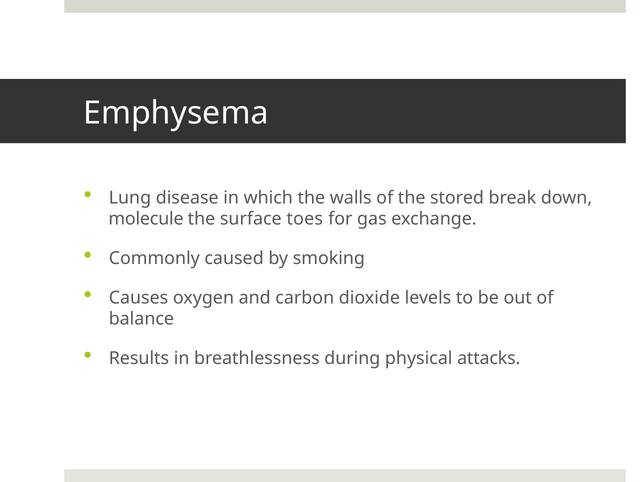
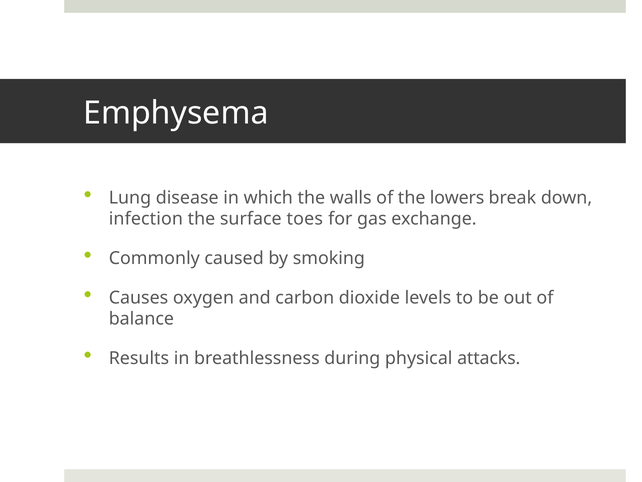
stored: stored -> lowers (457, 197)
molecule: molecule -> infection (146, 219)
